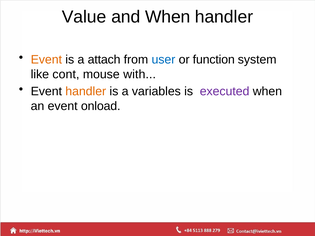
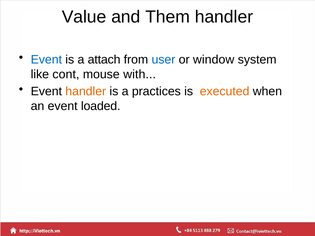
and When: When -> Them (168, 17)
Event colour: orange -> blue (46, 60)
function: function -> window (214, 60)
variables: variables -> practices (156, 92)
executed colour: purple -> orange (225, 92)
onload: onload -> loaded (101, 106)
